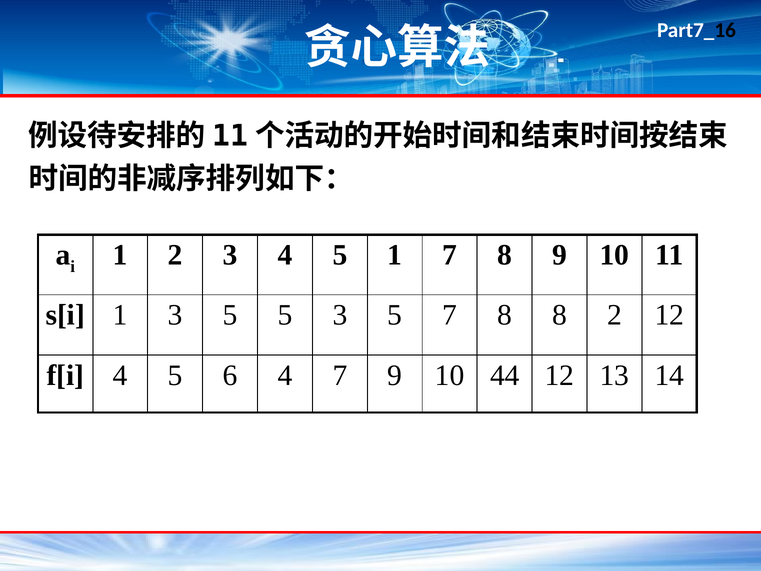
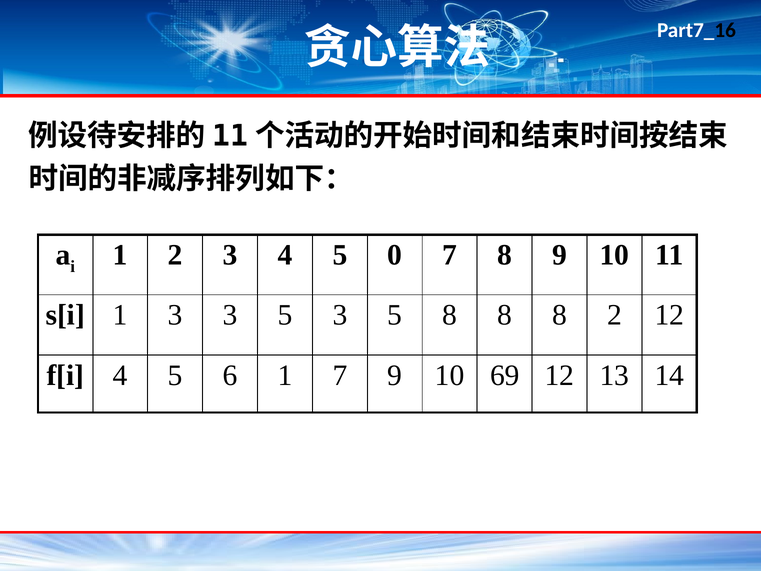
5 1: 1 -> 0 (395, 255)
1 3 5: 5 -> 3 (230, 315)
5 7: 7 -> 8 (450, 315)
6 4: 4 -> 1 (285, 375)
44: 44 -> 69 (505, 375)
